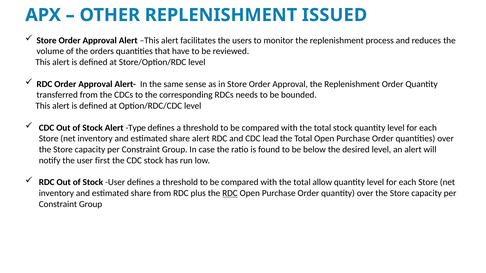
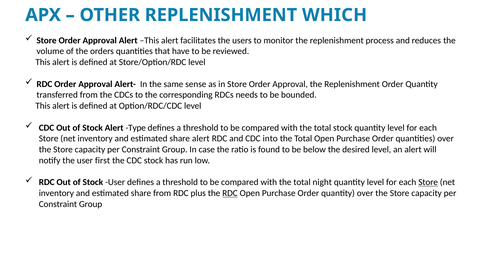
ISSUED: ISSUED -> WHICH (335, 15)
lead: lead -> into (270, 139)
allow: allow -> night (322, 183)
Store underline: none -> present (428, 183)
